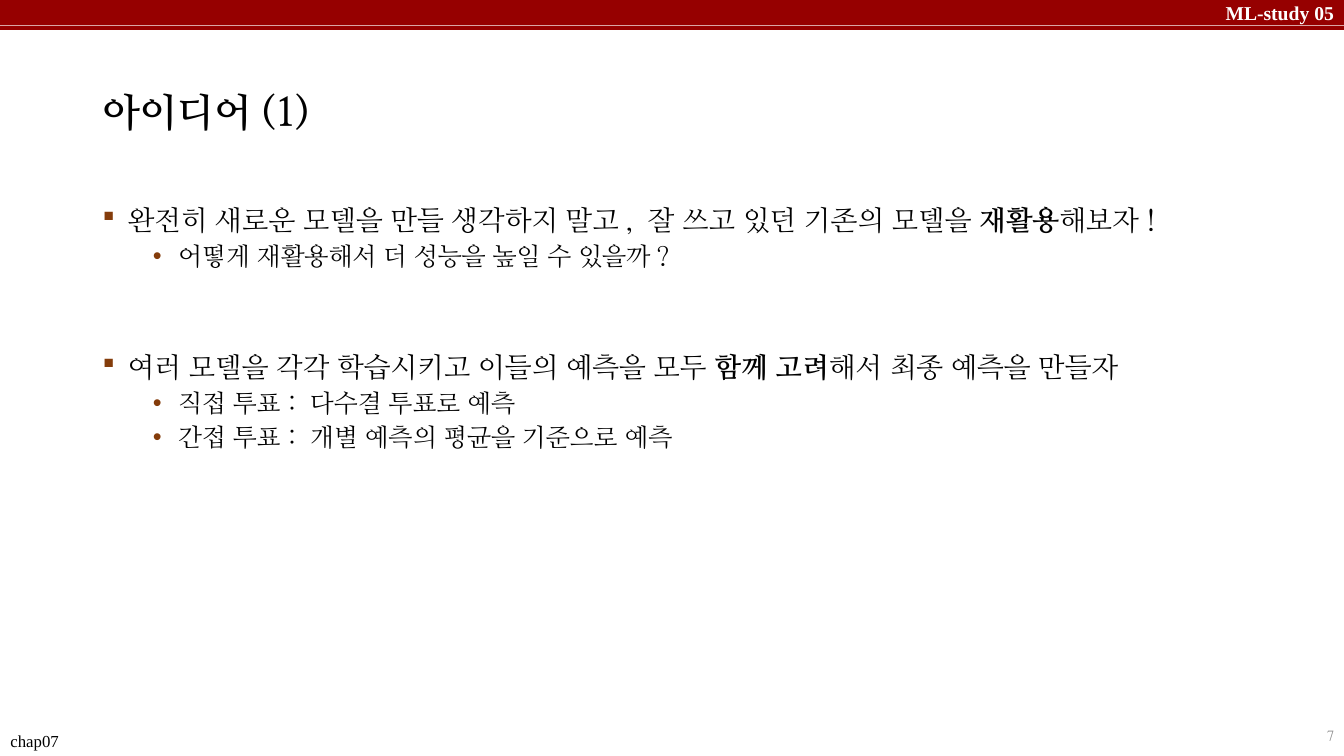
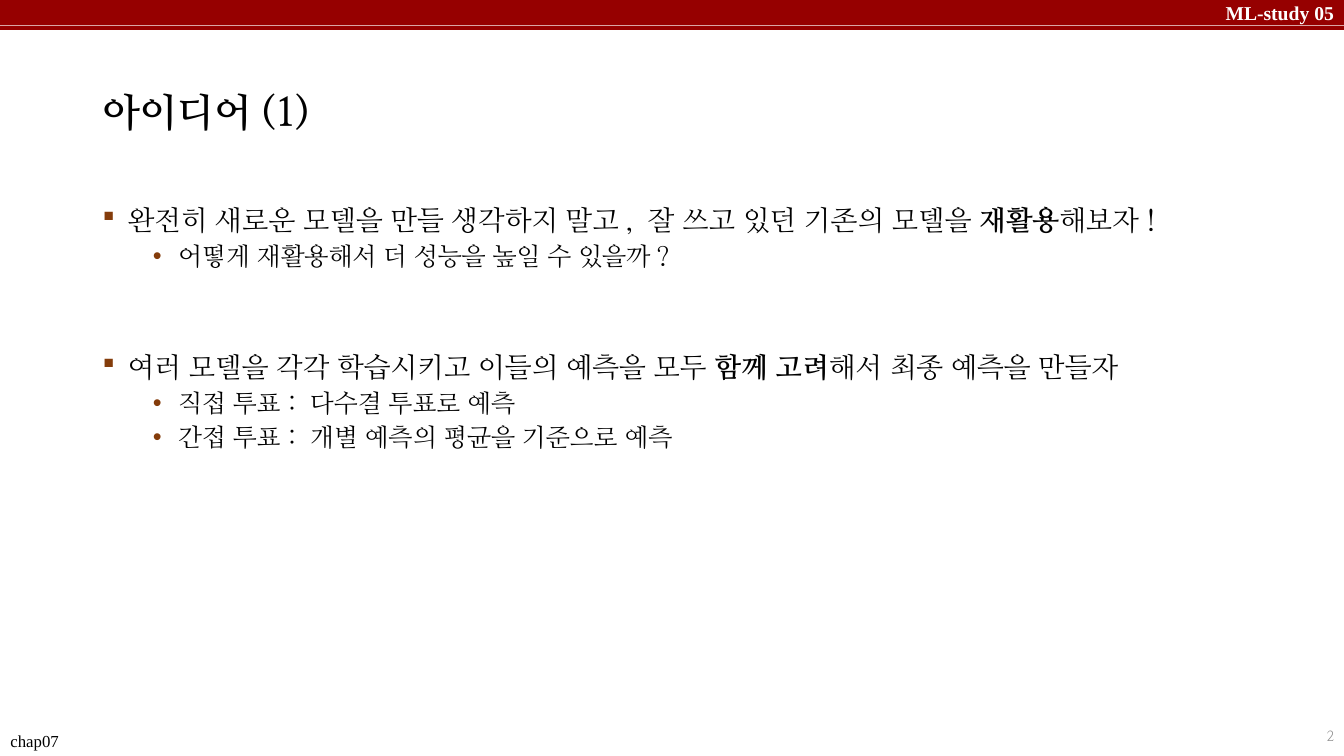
7: 7 -> 2 (1330, 737)
